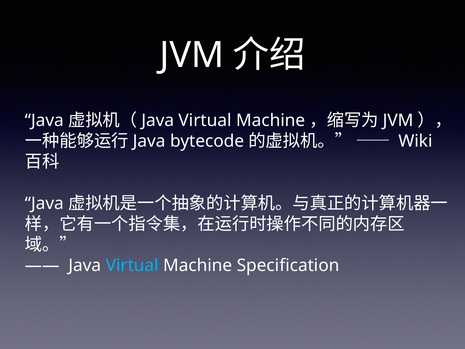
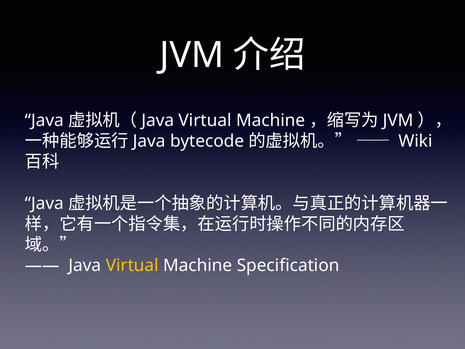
Virtual colour: light blue -> yellow (132, 265)
